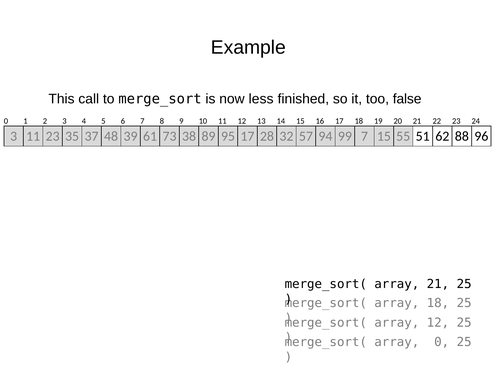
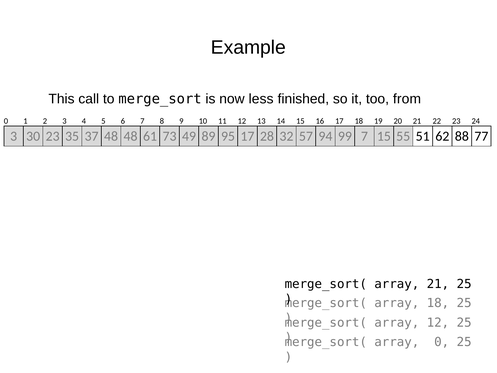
false: false -> from (407, 99)
3 11: 11 -> 30 (33, 136)
48 39: 39 -> 48 (131, 136)
38: 38 -> 49 (189, 136)
96: 96 -> 77 (481, 136)
